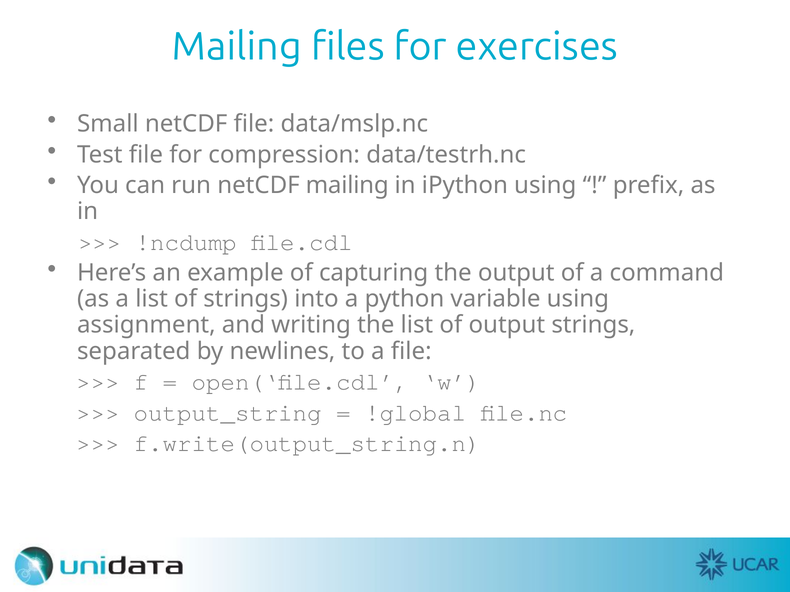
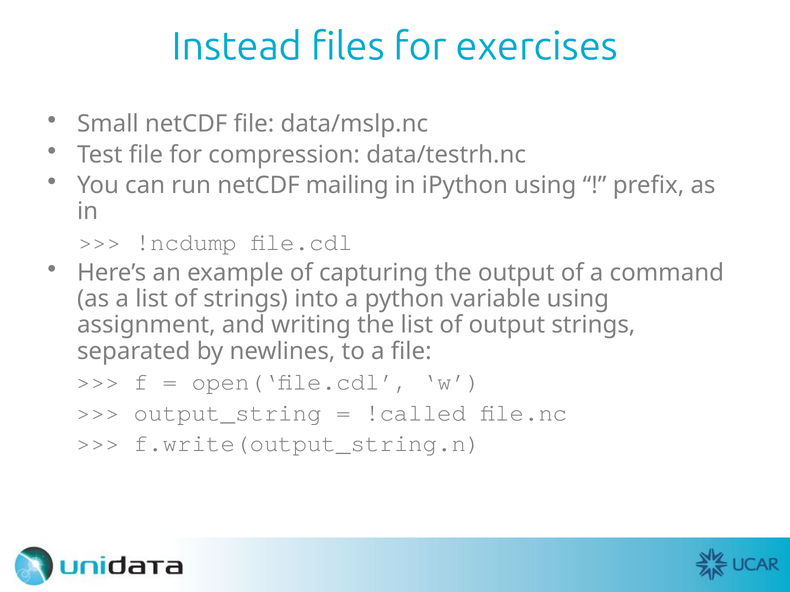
Mailing: Mailing -> Instead (237, 47)
!global: !global -> !called (416, 413)
